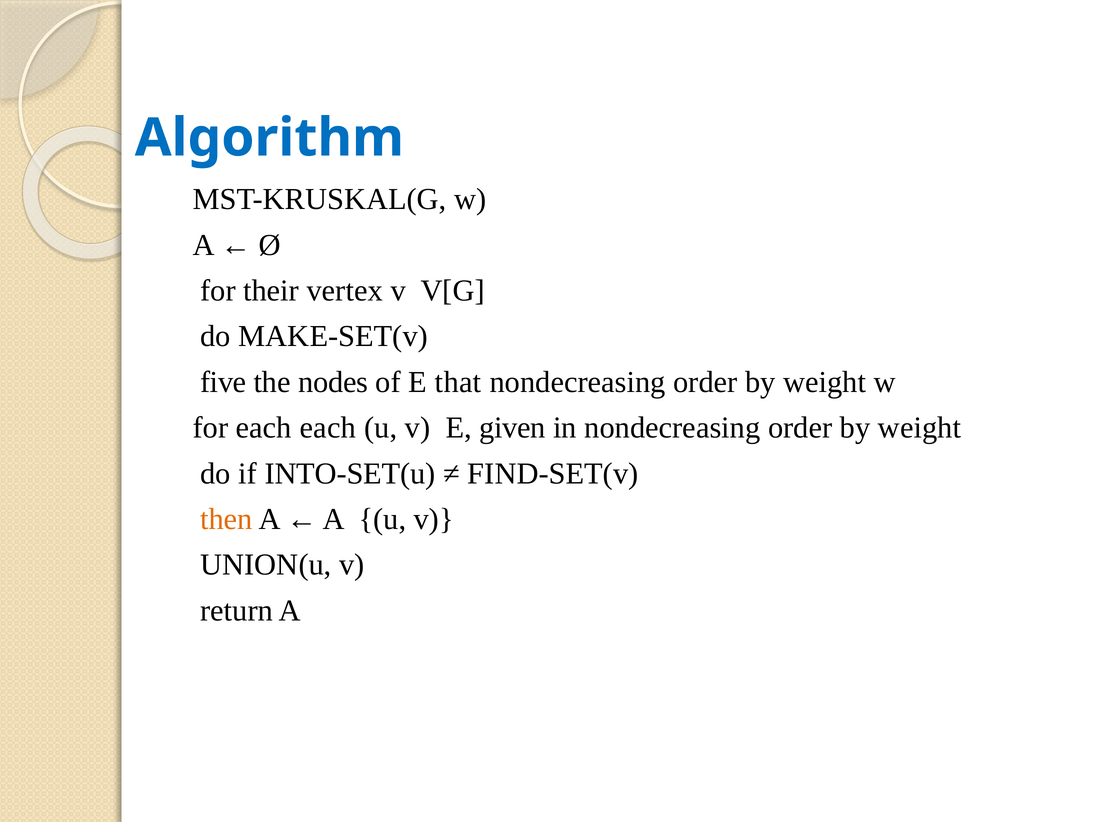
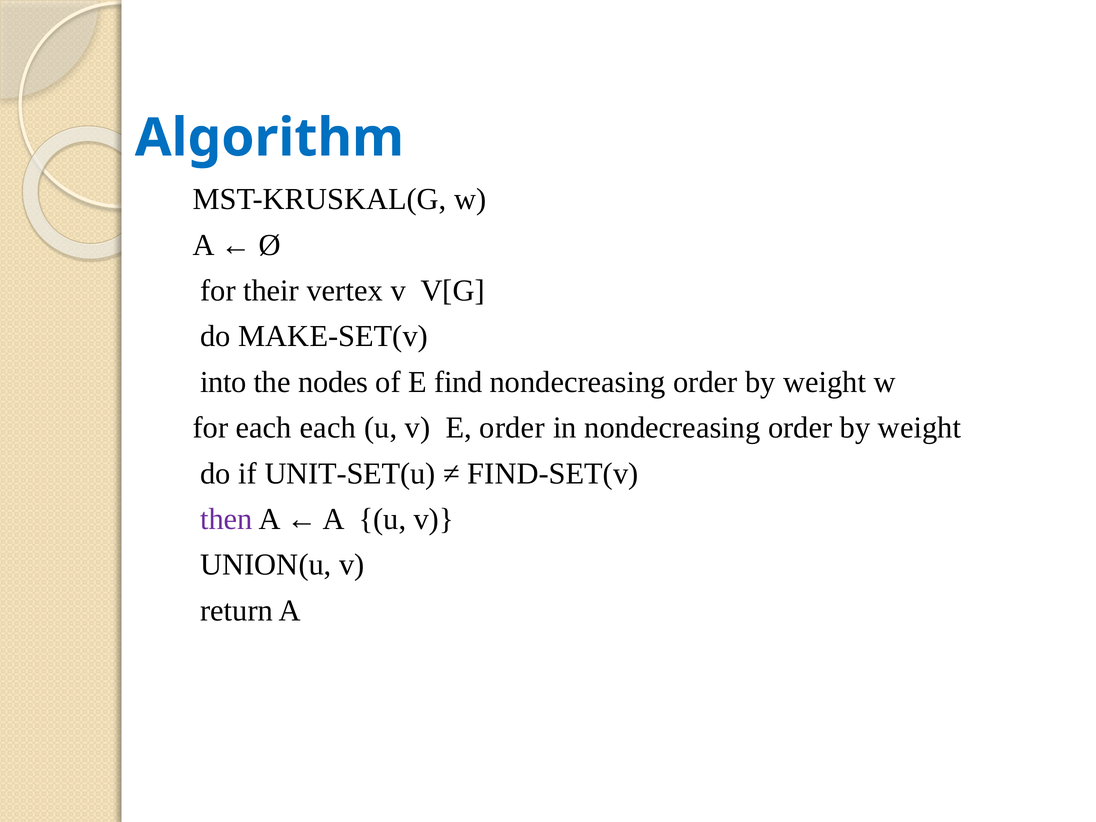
five: five -> into (223, 382)
that: that -> find (458, 382)
E given: given -> order (512, 428)
INTO-SET(u: INTO-SET(u -> UNIT-SET(u (350, 474)
then colour: orange -> purple (226, 519)
